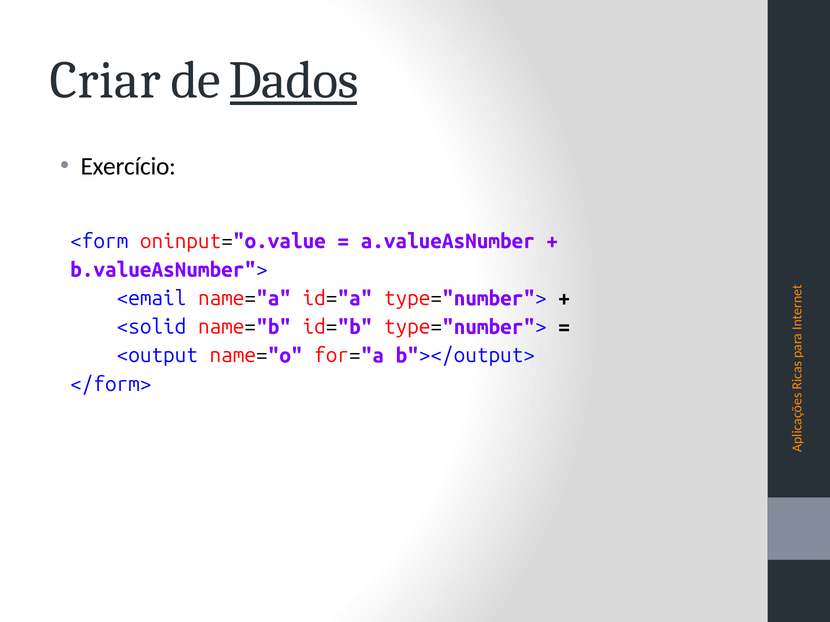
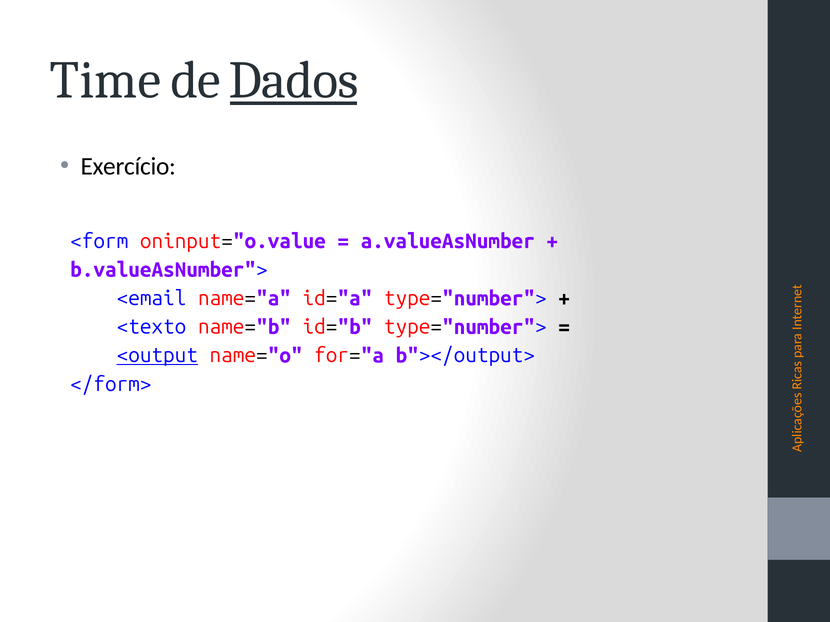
Criar: Criar -> Time (105, 80)
<solid: <solid -> <texto (152, 327)
<output underline: none -> present (157, 356)
